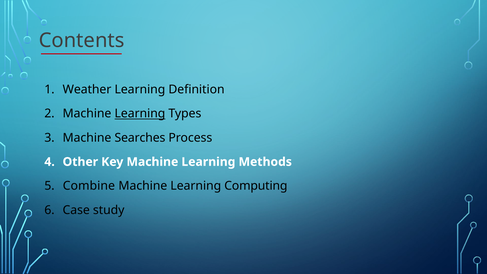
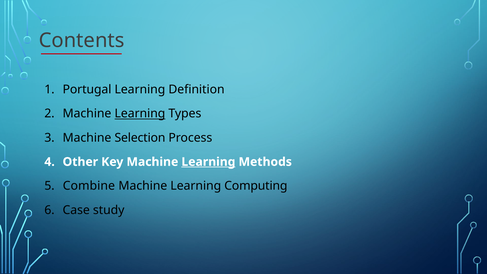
Weather: Weather -> Portugal (87, 90)
Searches: Searches -> Selection (140, 138)
Learning underline: none -> present (208, 162)
